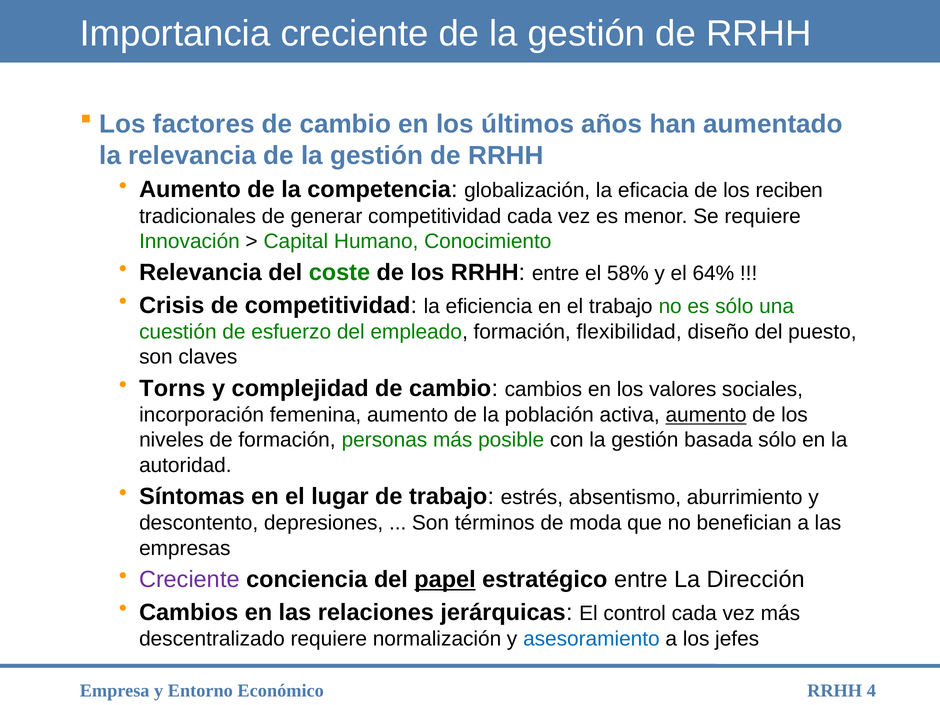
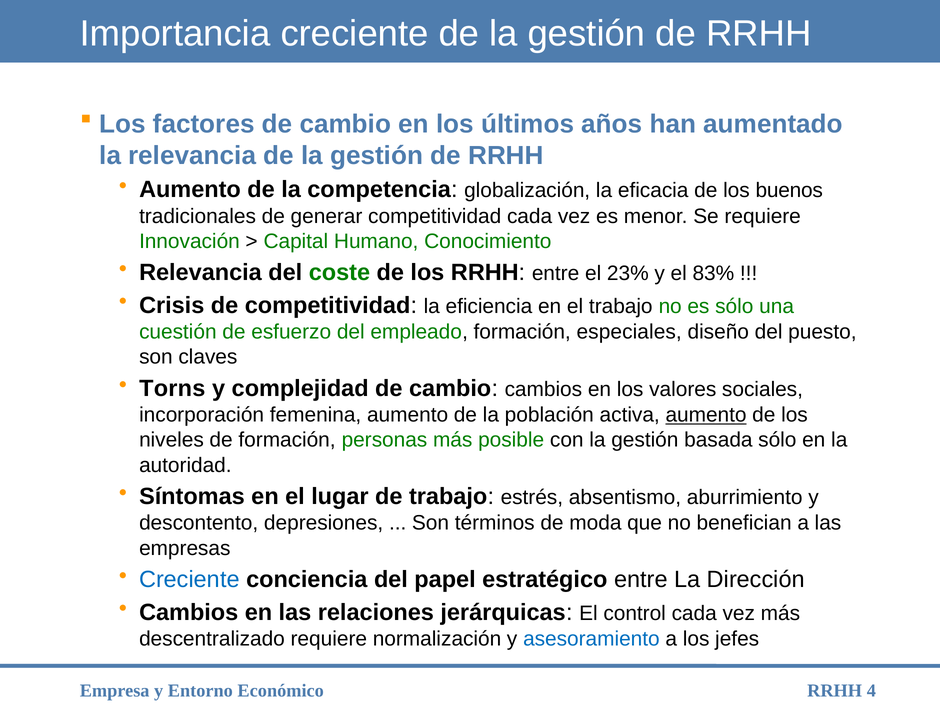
reciben: reciben -> buenos (789, 191)
58%: 58% -> 23% (628, 274)
64%: 64% -> 83% (713, 274)
flexibilidad: flexibilidad -> especiales (629, 332)
Creciente colour: purple -> blue (189, 580)
papel underline: present -> none (445, 580)
